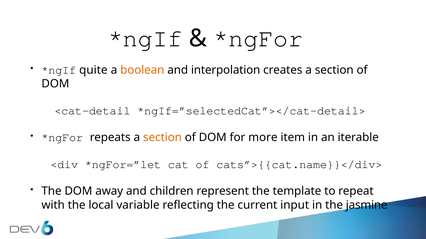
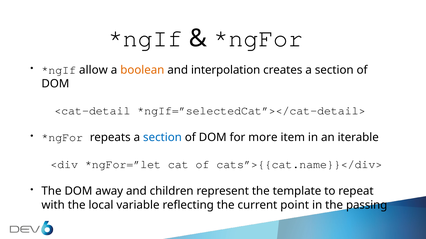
quite: quite -> allow (93, 70)
section colour: orange -> blue (162, 138)
input: input -> point (295, 206)
jasmine: jasmine -> passing (367, 206)
